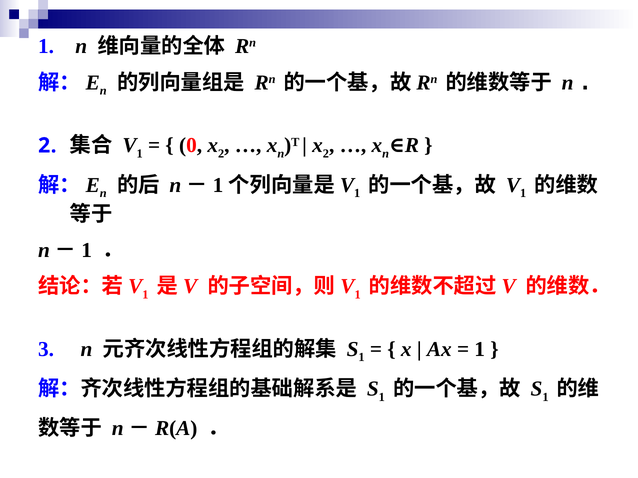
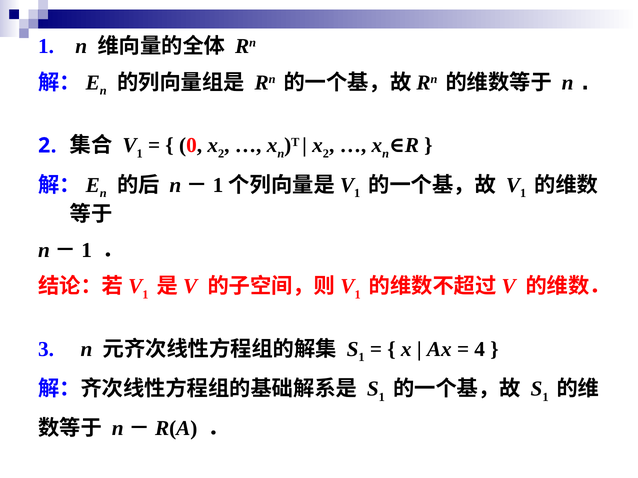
1: 1 -> 4 (480, 349)
